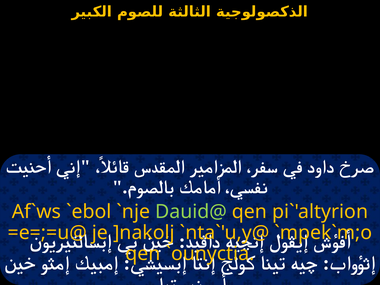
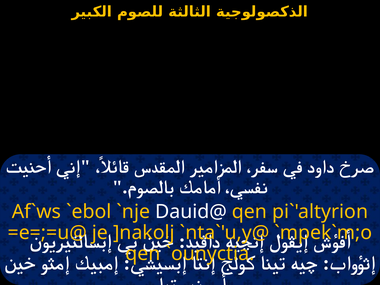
Dauid@ colour: light green -> white (191, 212)
